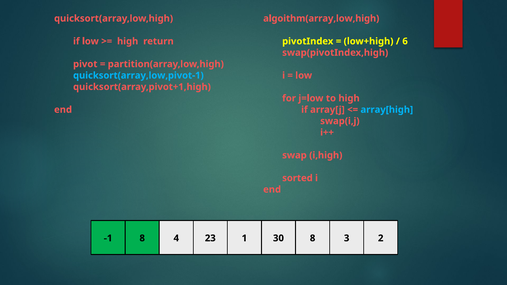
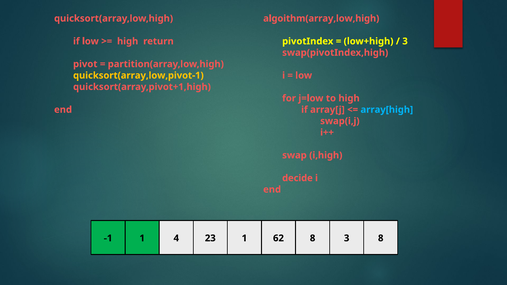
6: 6 -> 3 (405, 41)
quicksort(array,low,pivot-1 colour: light blue -> yellow (138, 75)
sorted: sorted -> decide (297, 178)
-1 8: 8 -> 1 (142, 238)
30: 30 -> 62 (278, 238)
3 2: 2 -> 8 (381, 238)
